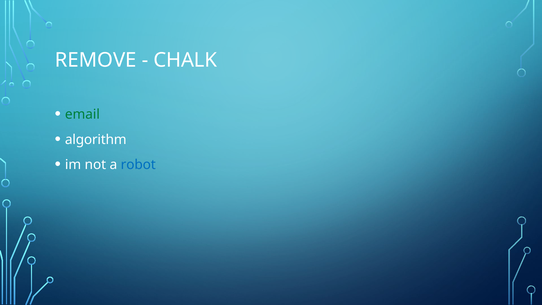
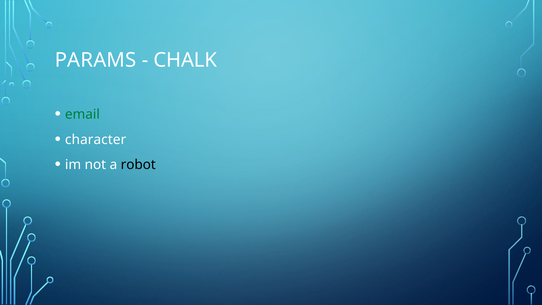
REMOVE: REMOVE -> PARAMS (96, 60)
algorithm: algorithm -> character (96, 140)
robot colour: blue -> black (138, 165)
